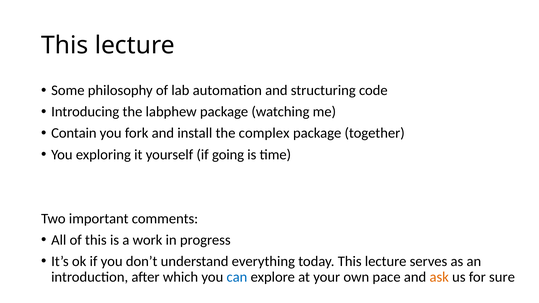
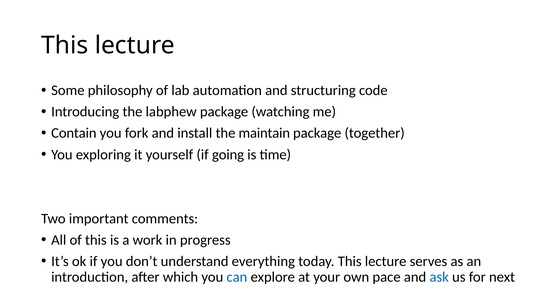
complex: complex -> maintain (264, 133)
ask colour: orange -> blue (439, 277)
sure: sure -> next (502, 277)
